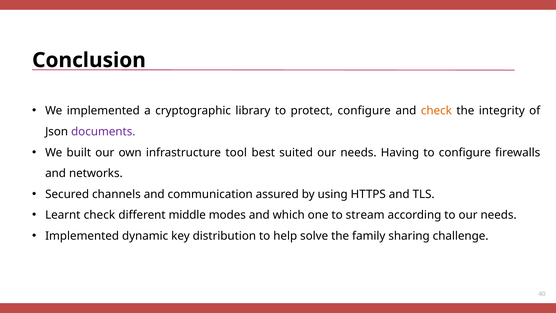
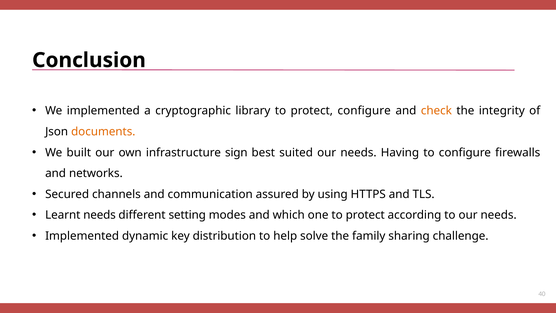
documents colour: purple -> orange (103, 132)
tool: tool -> sign (236, 152)
Learnt check: check -> needs (100, 215)
middle: middle -> setting (187, 215)
one to stream: stream -> protect (365, 215)
